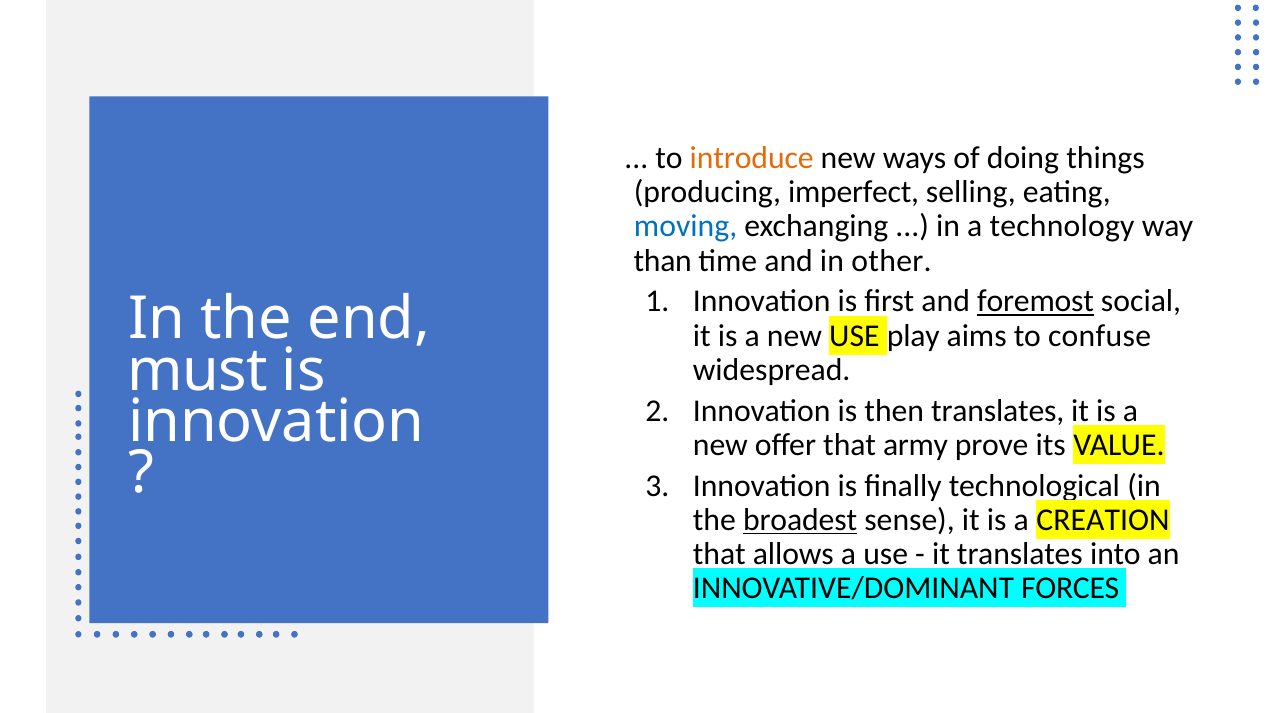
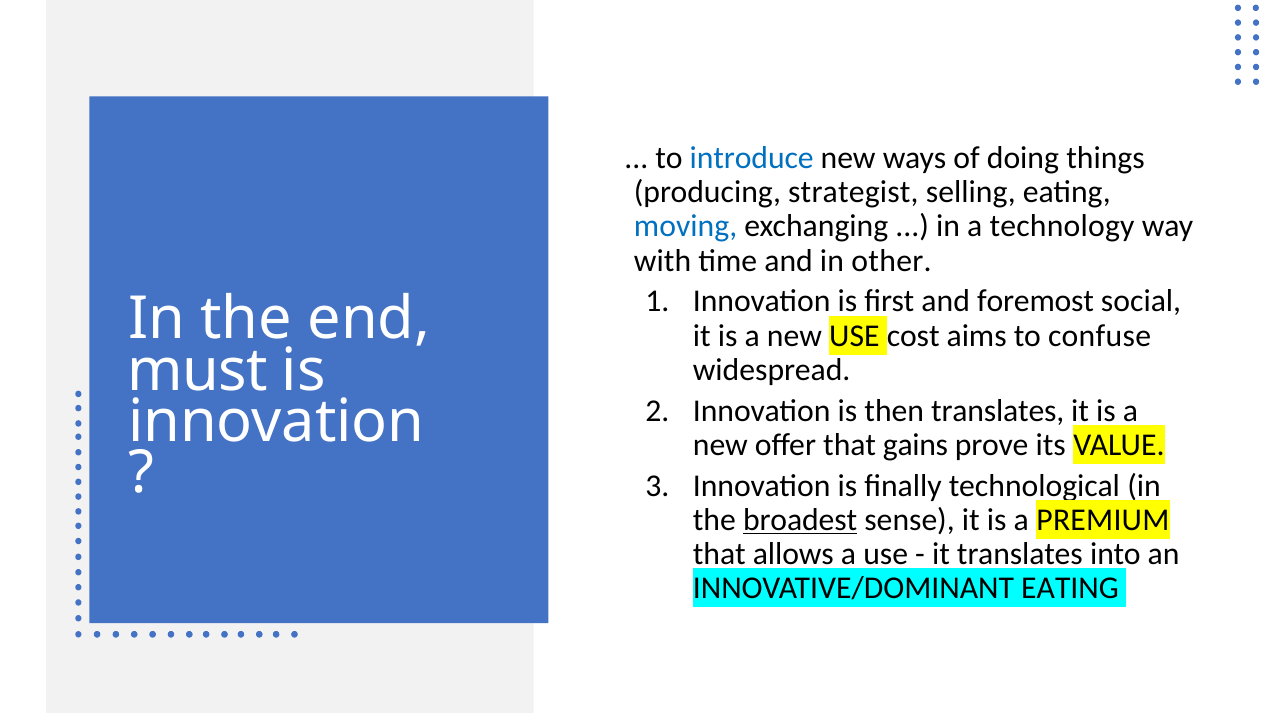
introduce colour: orange -> blue (752, 158)
imperfect: imperfect -> strategist (853, 192)
than: than -> with (663, 261)
foremost underline: present -> none (1036, 302)
play: play -> cost (913, 336)
army: army -> gains (916, 445)
CREATION: CREATION -> PREMIUM (1103, 520)
INNOVATIVE/DOMINANT FORCES: FORCES -> EATING (1070, 588)
